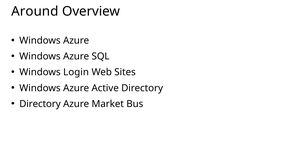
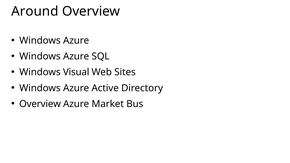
Login: Login -> Visual (76, 72)
Directory: Directory -> Overview (40, 104)
